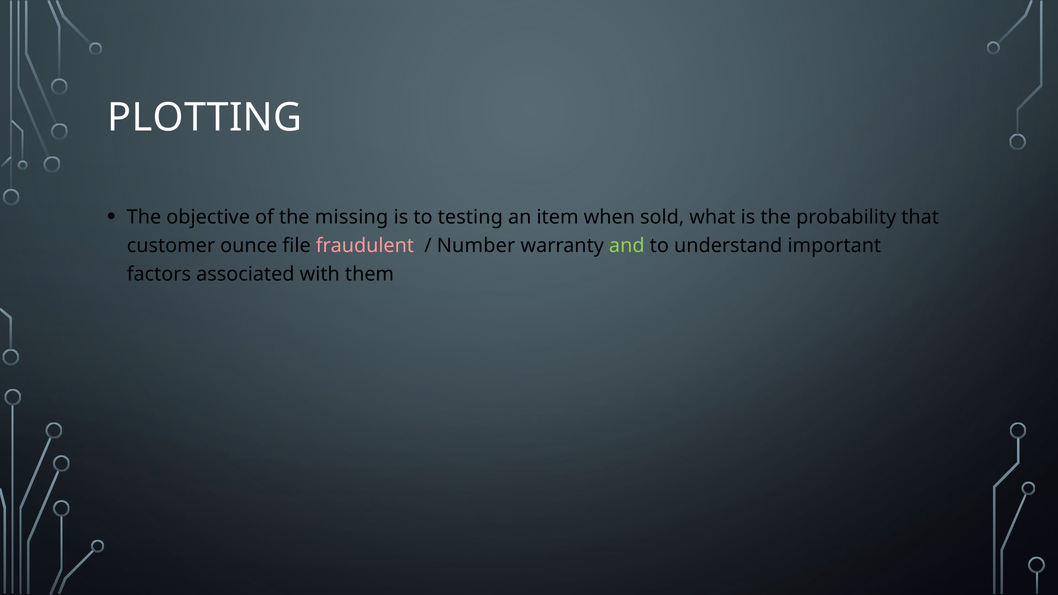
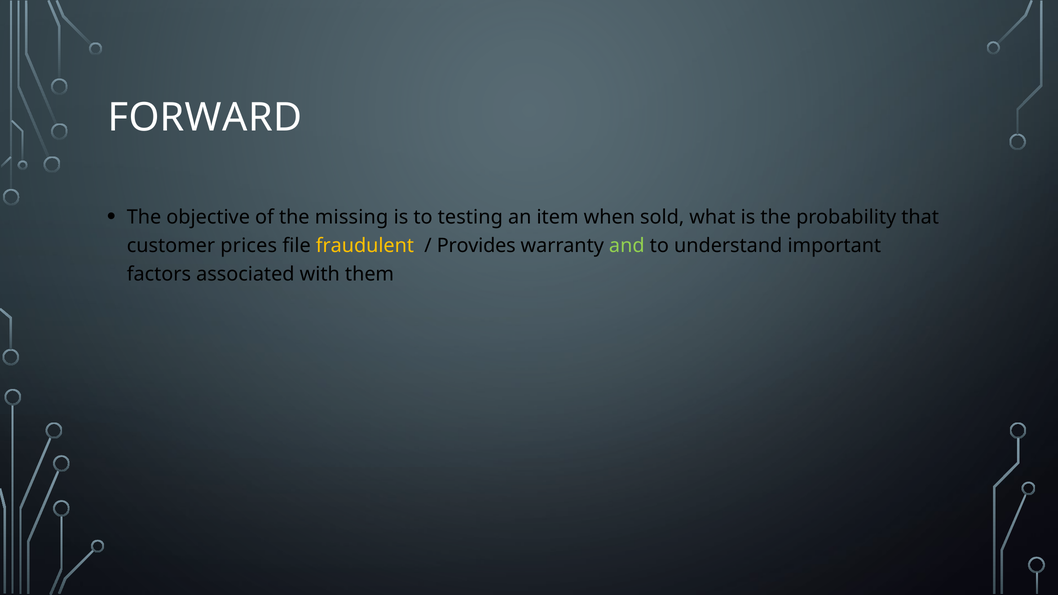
PLOTTING: PLOTTING -> FORWARD (205, 118)
ounce: ounce -> prices (249, 246)
fraudulent colour: pink -> yellow (365, 246)
Number: Number -> Provides (476, 246)
